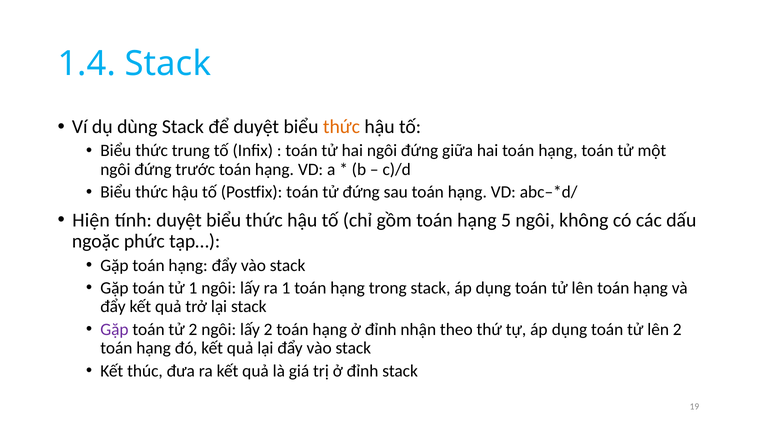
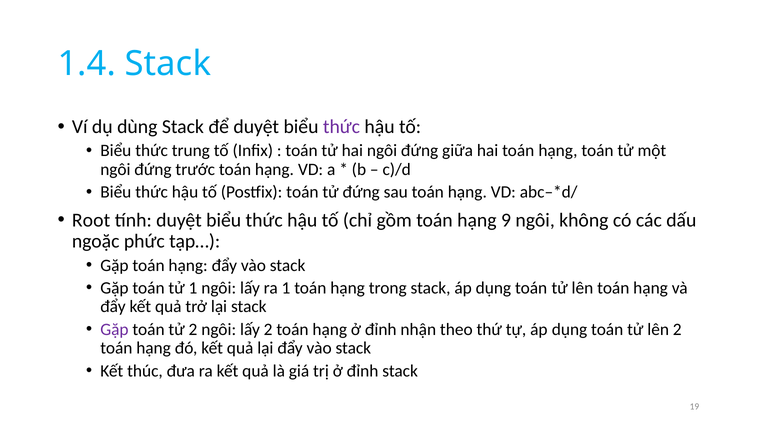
thức colour: orange -> purple (342, 127)
Hiện: Hiện -> Root (91, 220)
5: 5 -> 9 (506, 220)
